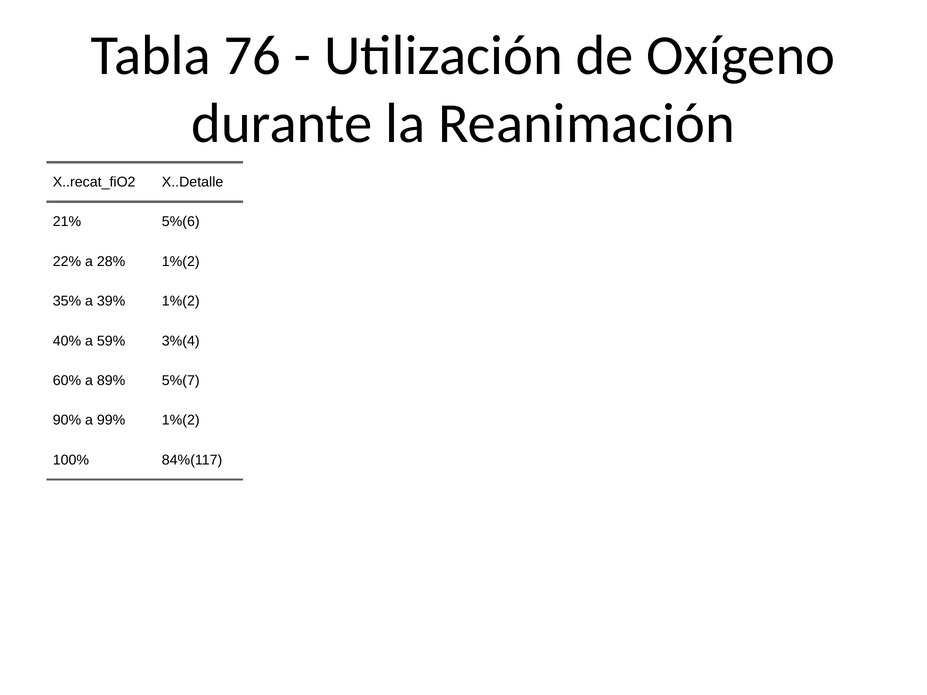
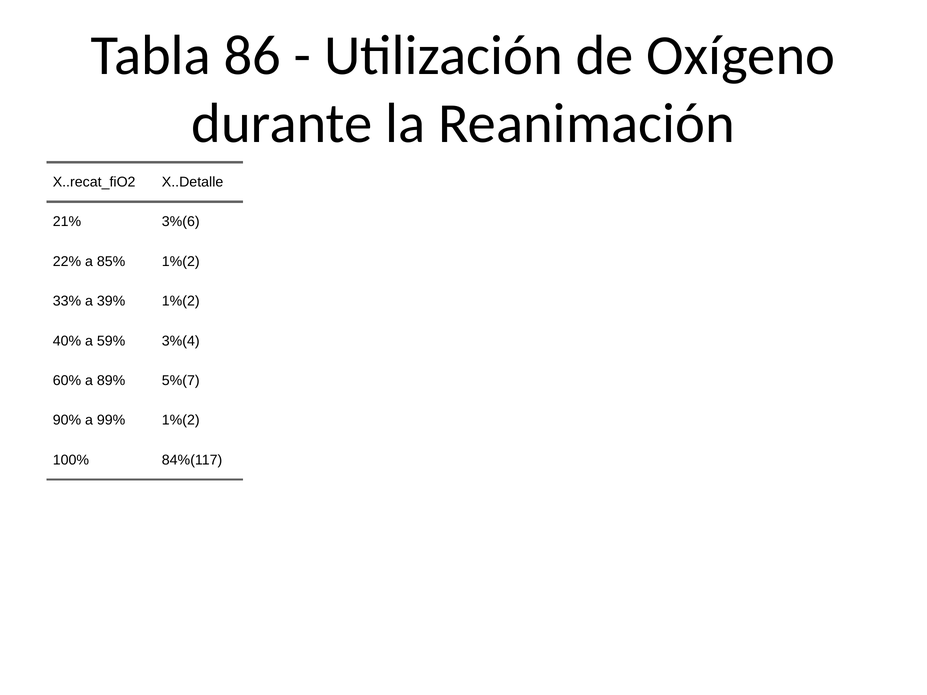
76: 76 -> 86 (252, 56)
5%(6: 5%(6 -> 3%(6 (181, 222)
28%: 28% -> 85% (111, 262)
35%: 35% -> 33% (67, 301)
